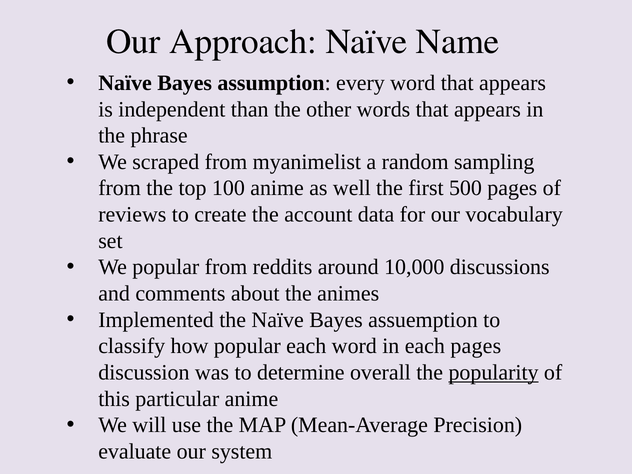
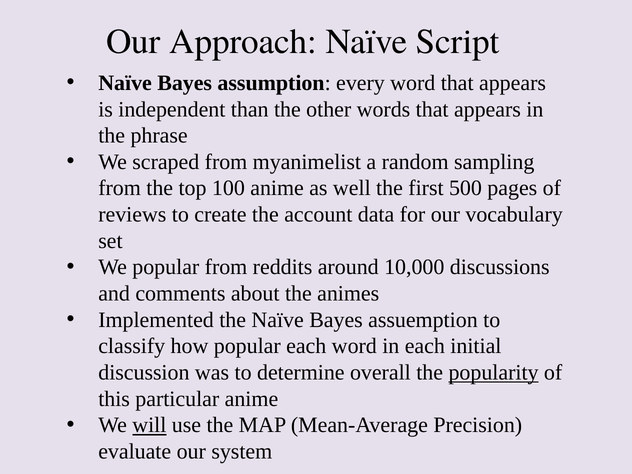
Name: Name -> Script (458, 42)
each pages: pages -> initial (476, 346)
will underline: none -> present (149, 425)
